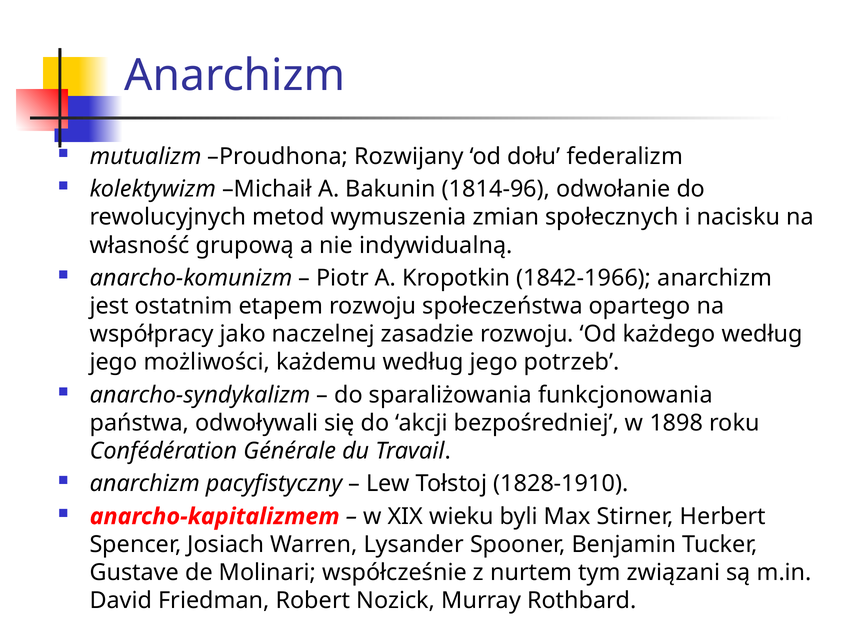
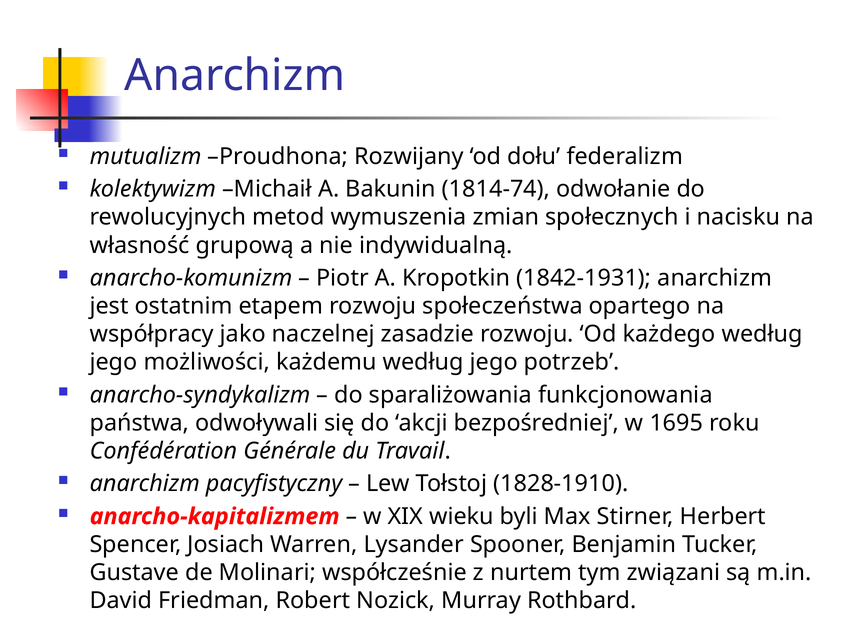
1814-96: 1814-96 -> 1814-74 (496, 189)
1842-1966: 1842-1966 -> 1842-1931 (584, 278)
1898: 1898 -> 1695 (676, 423)
